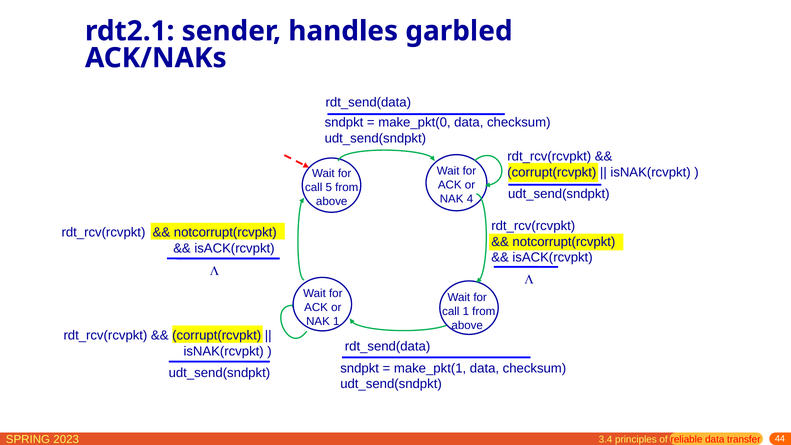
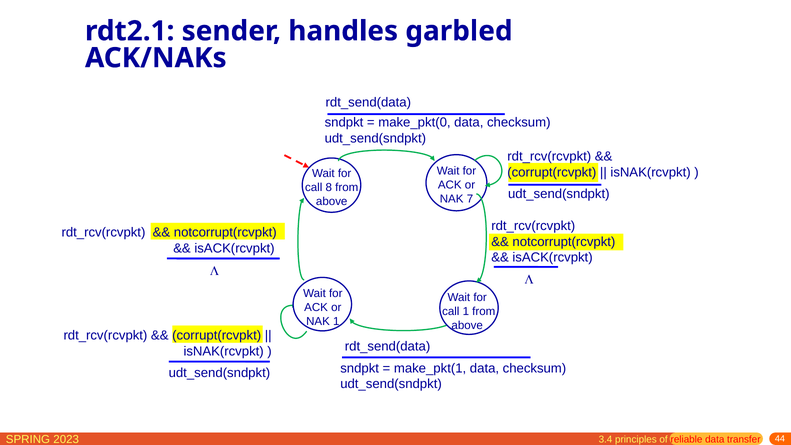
5: 5 -> 8 (329, 187)
4: 4 -> 7 (470, 199)
